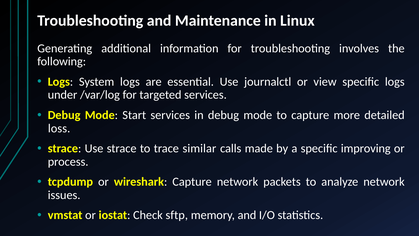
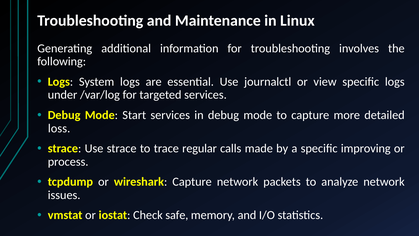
similar: similar -> regular (200, 148)
sftp: sftp -> safe (177, 215)
